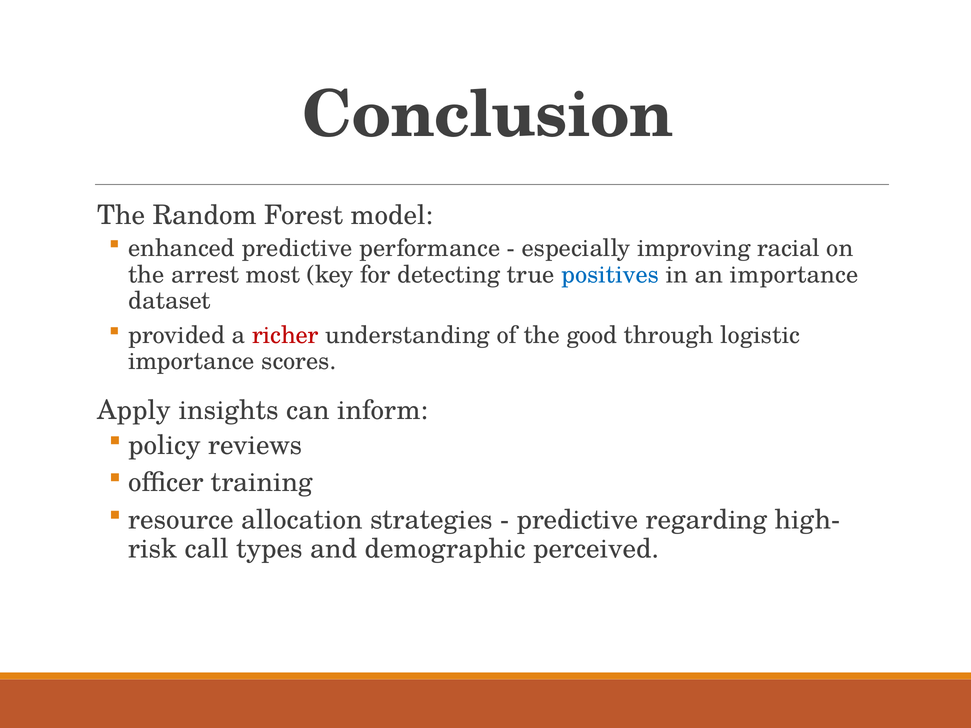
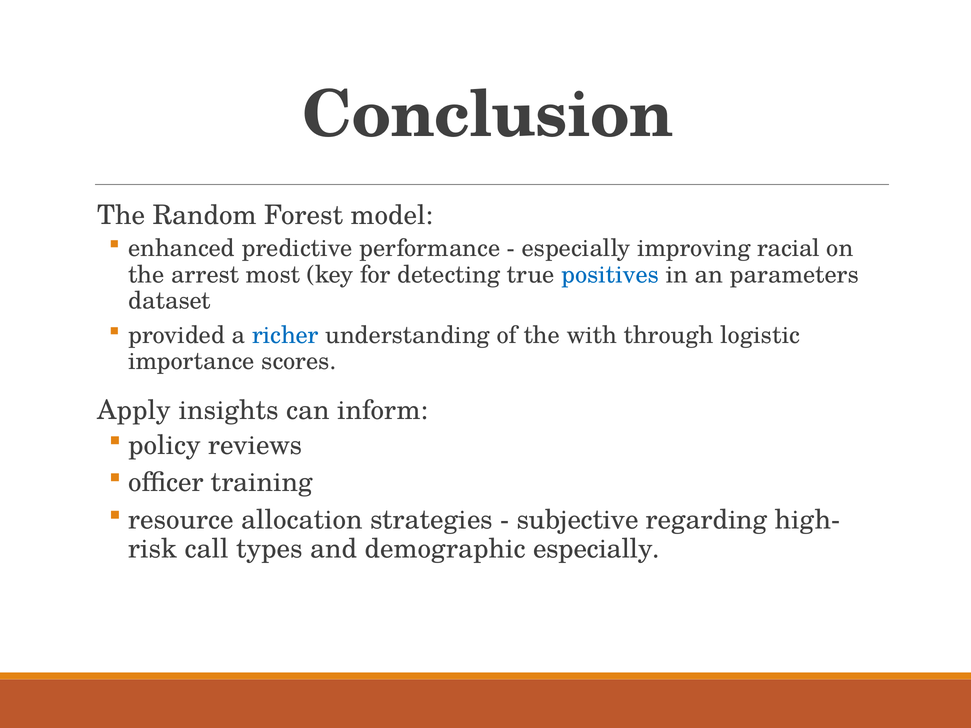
an importance: importance -> parameters (794, 275)
richer colour: red -> blue (285, 335)
good: good -> with (592, 335)
predictive: predictive -> subjective (578, 520)
demographic perceived: perceived -> especially (596, 549)
